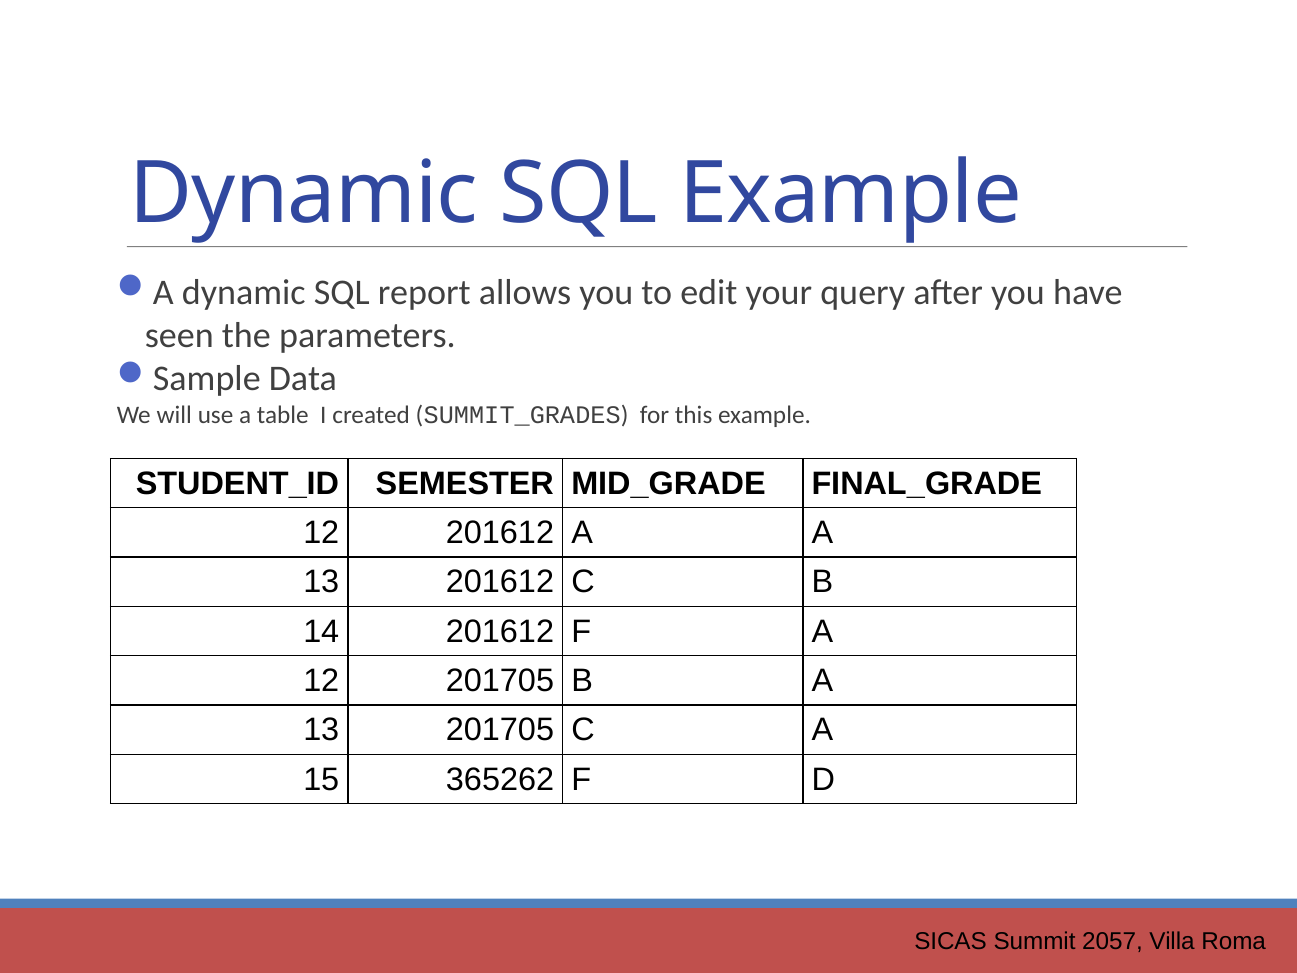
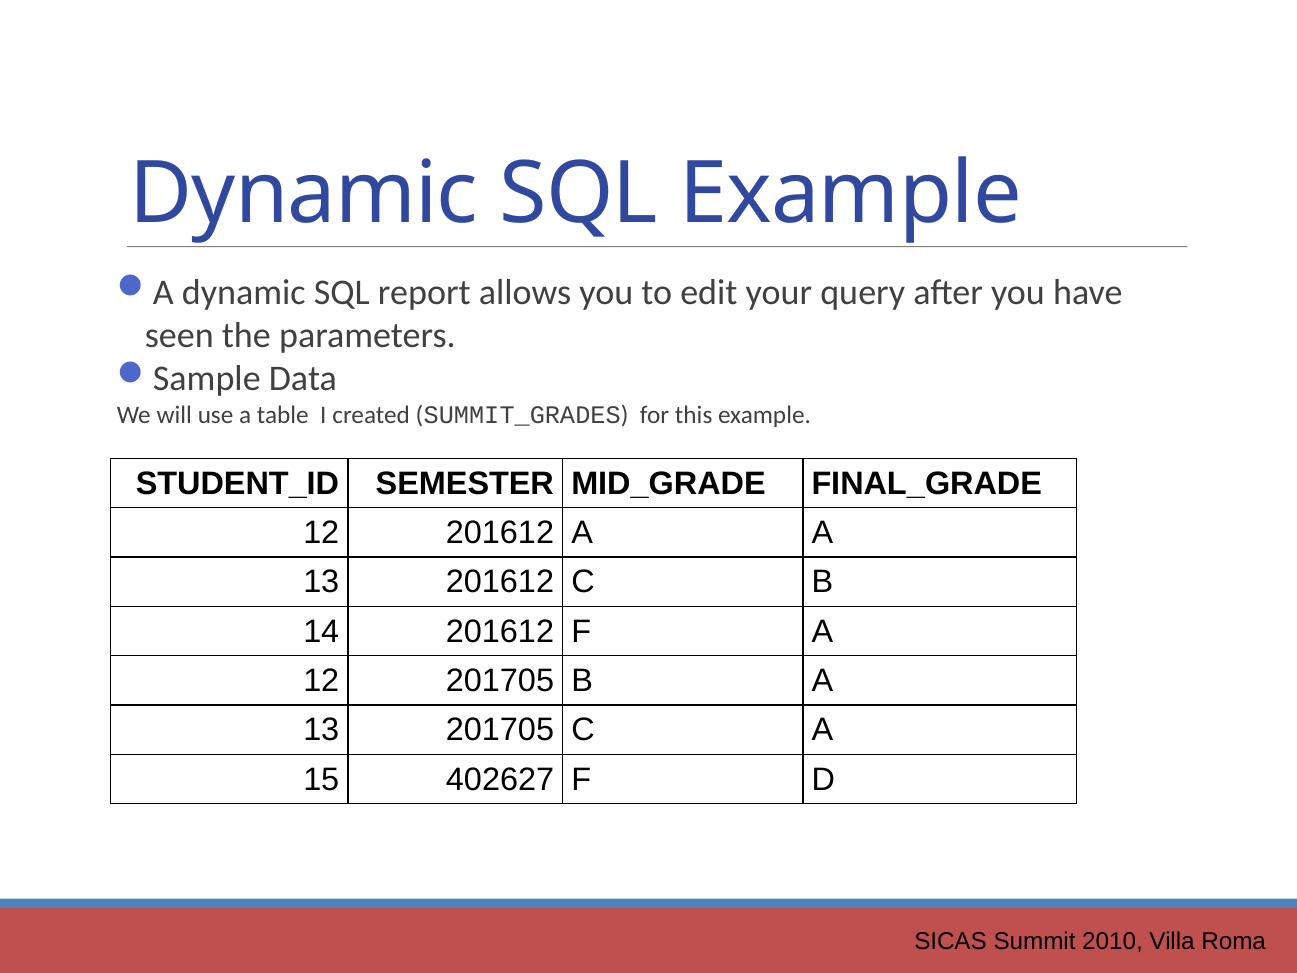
365262: 365262 -> 402627 (500, 779)
2057: 2057 -> 2010 (1112, 941)
